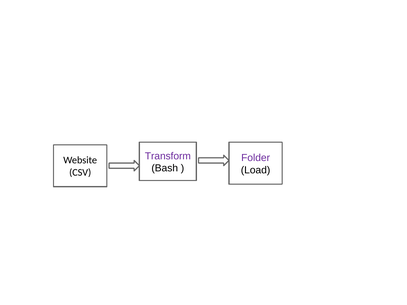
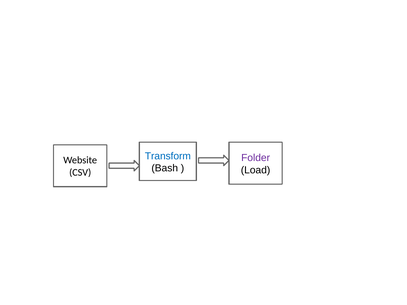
Transform colour: purple -> blue (168, 156)
